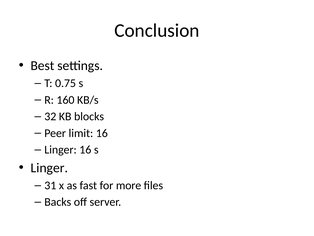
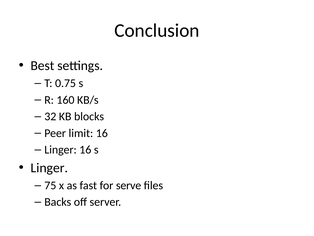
31: 31 -> 75 (50, 185)
more: more -> serve (129, 185)
